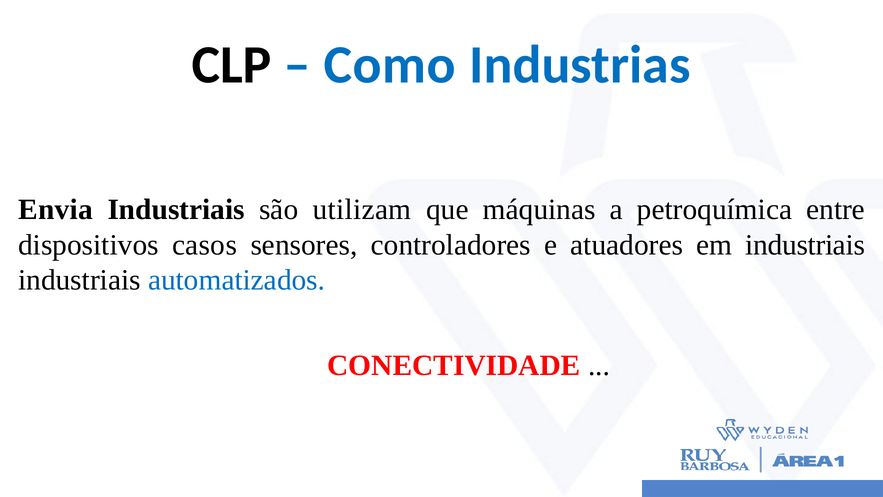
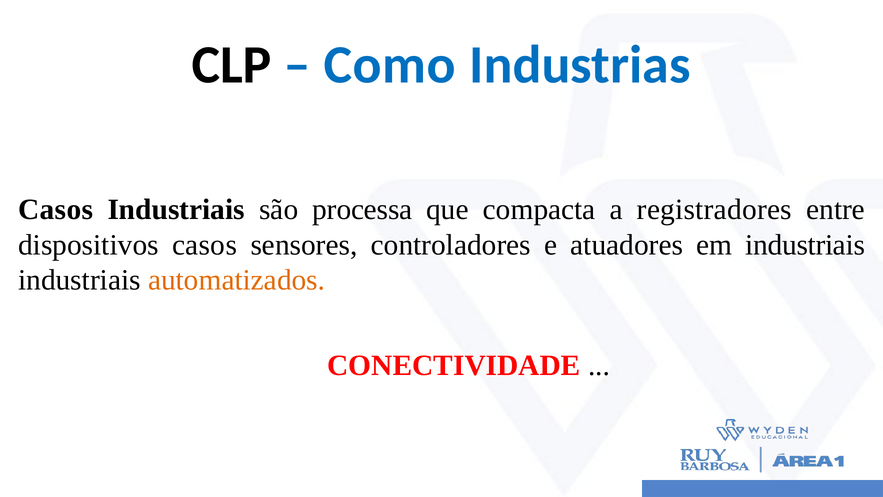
Envia: Envia -> Casos (56, 209)
utilizam: utilizam -> processa (362, 209)
máquinas: máquinas -> compacta (539, 209)
petroquímica: petroquímica -> registradores (714, 209)
automatizados colour: blue -> orange (237, 280)
